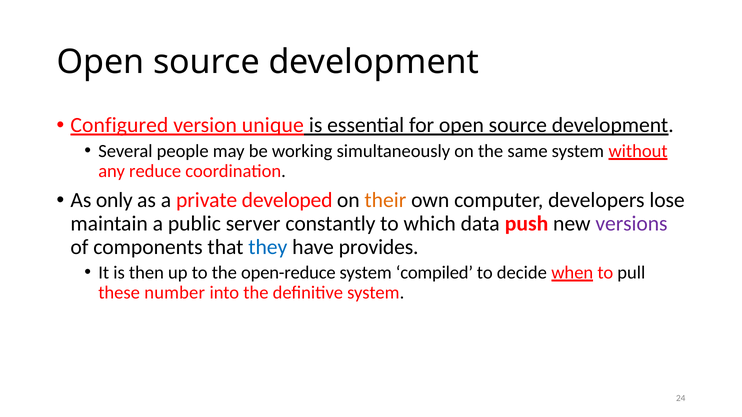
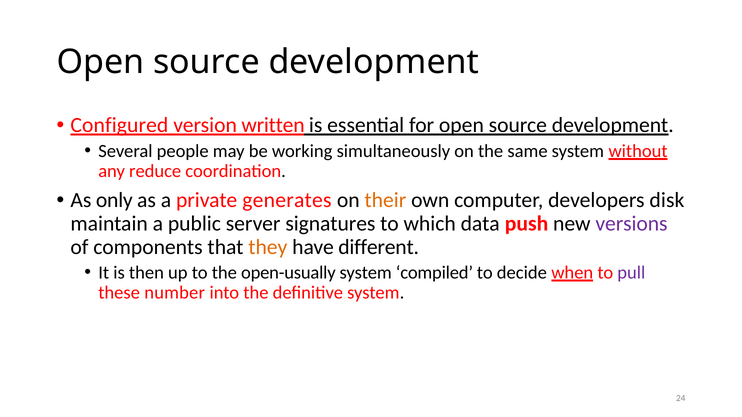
unique: unique -> written (273, 125)
developed: developed -> generates (287, 200)
lose: lose -> disk (667, 200)
constantly: constantly -> signatures (330, 224)
they colour: blue -> orange (268, 247)
provides: provides -> different (379, 247)
open-reduce: open-reduce -> open-usually (288, 273)
pull colour: black -> purple (631, 273)
